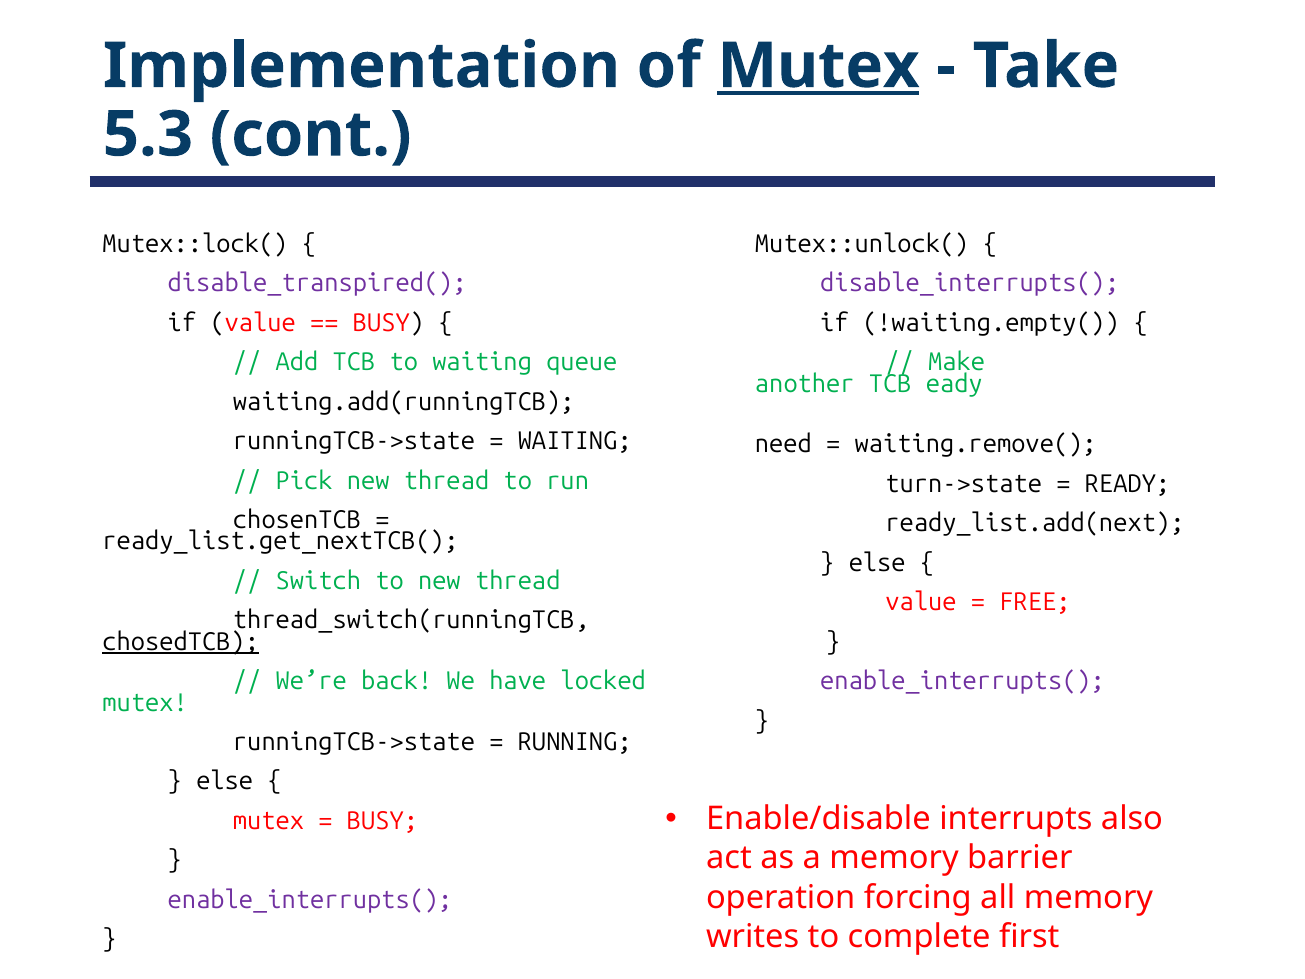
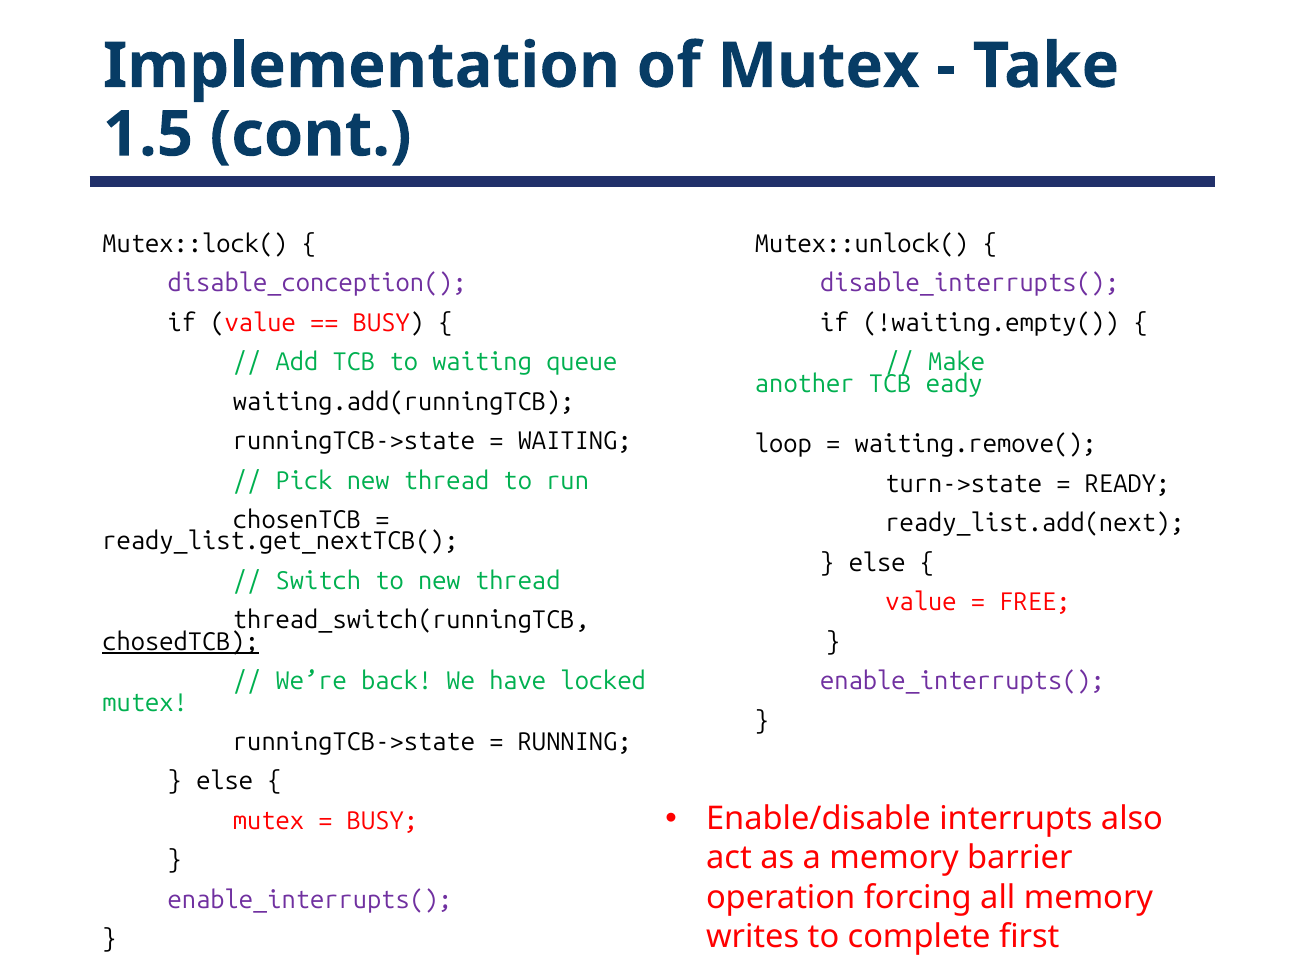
Mutex underline: present -> none (818, 66)
5.3: 5.3 -> 1.5 (148, 135)
disable_transpired(: disable_transpired( -> disable_conception( (317, 283)
need: need -> loop (783, 444)
